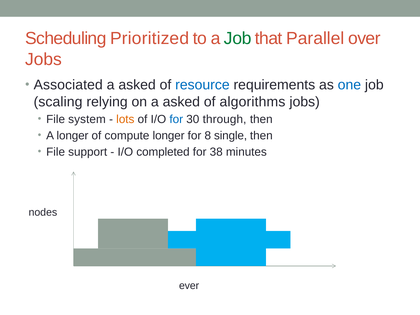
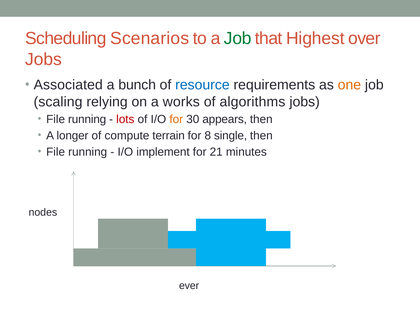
Prioritized: Prioritized -> Scenarios (150, 38)
Parallel: Parallel -> Highest (315, 38)
asked: asked -> bunch (137, 85)
one colour: blue -> orange (349, 85)
on a asked: asked -> works (181, 102)
system: system -> running (87, 119)
lots colour: orange -> red (125, 119)
for colour: blue -> orange (176, 119)
through: through -> appears (225, 119)
compute longer: longer -> terrain (169, 136)
support: support -> running (88, 152)
completed: completed -> implement (163, 152)
38: 38 -> 21 (216, 152)
